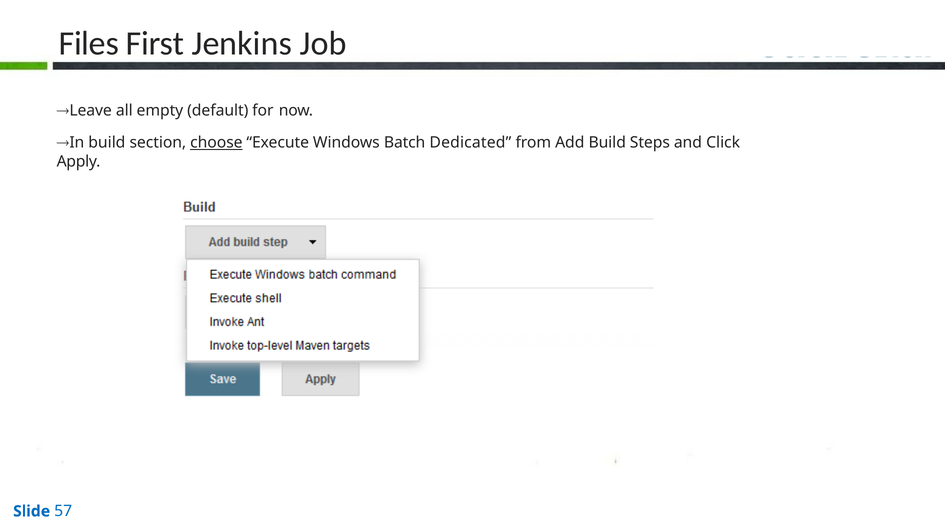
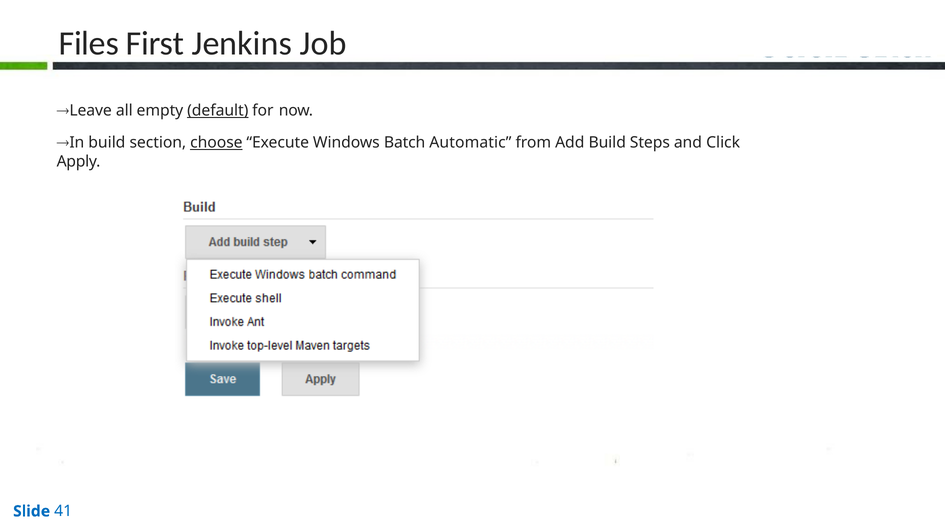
default underline: none -> present (218, 111)
Dedicated: Dedicated -> Automatic (470, 143)
57: 57 -> 41 (63, 511)
